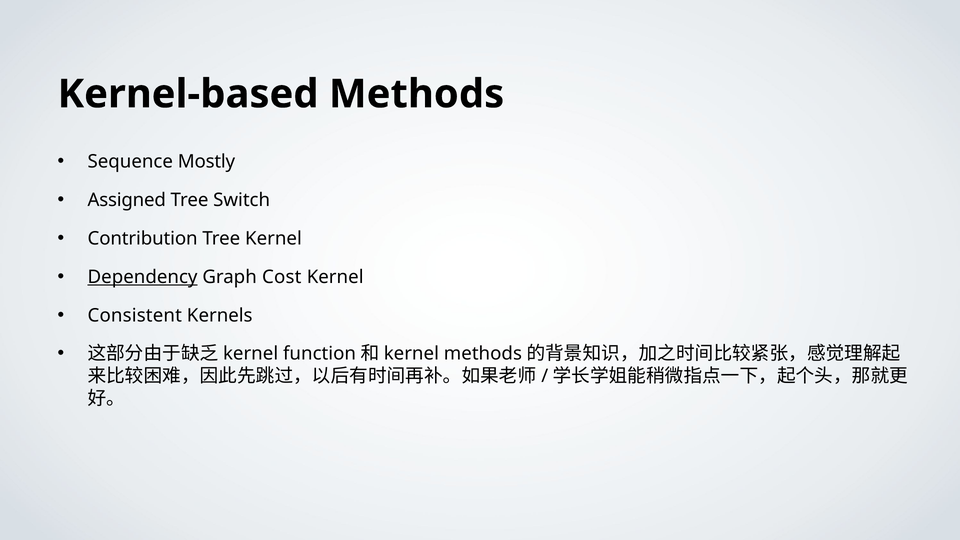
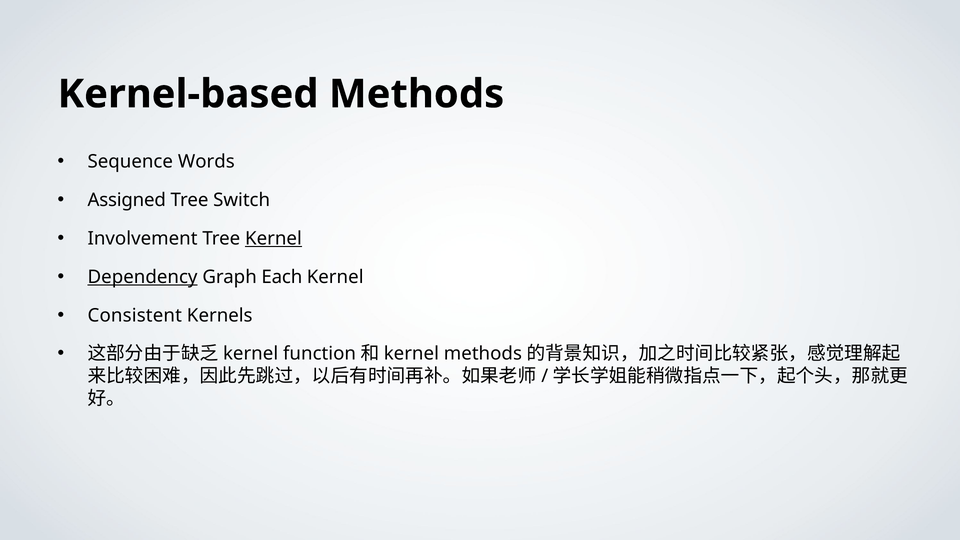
Mostly: Mostly -> Words (206, 162)
Contribution: Contribution -> Involvement (143, 239)
Kernel underline: none -> present (273, 239)
Cost: Cost -> Each (282, 277)
